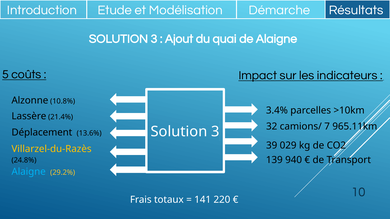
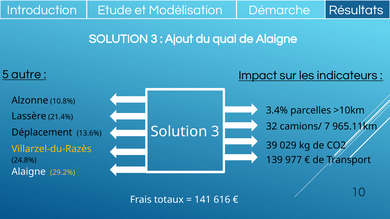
coûts: coûts -> autre (26, 74)
940: 940 -> 977 (294, 160)
Alaigne colour: light blue -> white (29, 172)
220: 220 -> 616 (222, 200)
